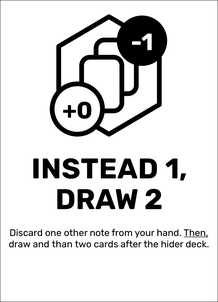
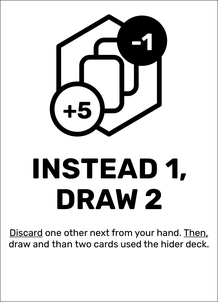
+0: +0 -> +5 (77, 111)
Discard underline: none -> present (26, 233)
note: note -> next (100, 233)
after: after -> used (131, 244)
